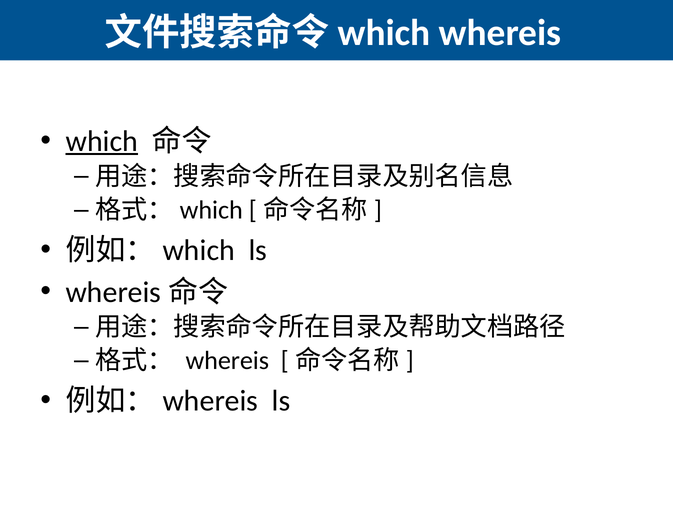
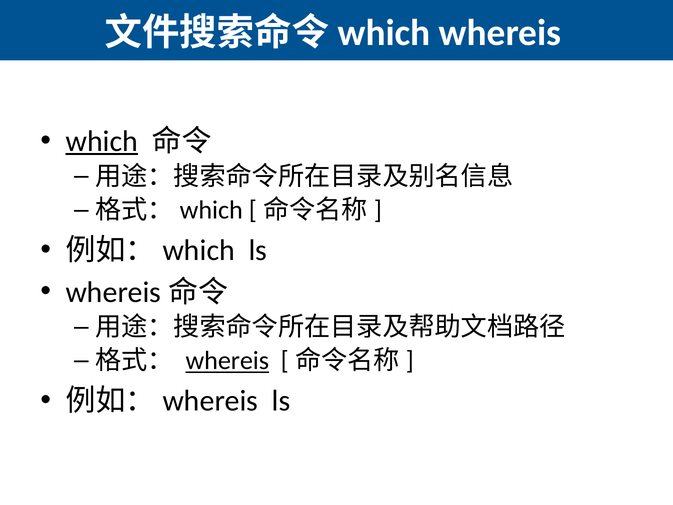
whereis underline: none -> present (227, 361)
